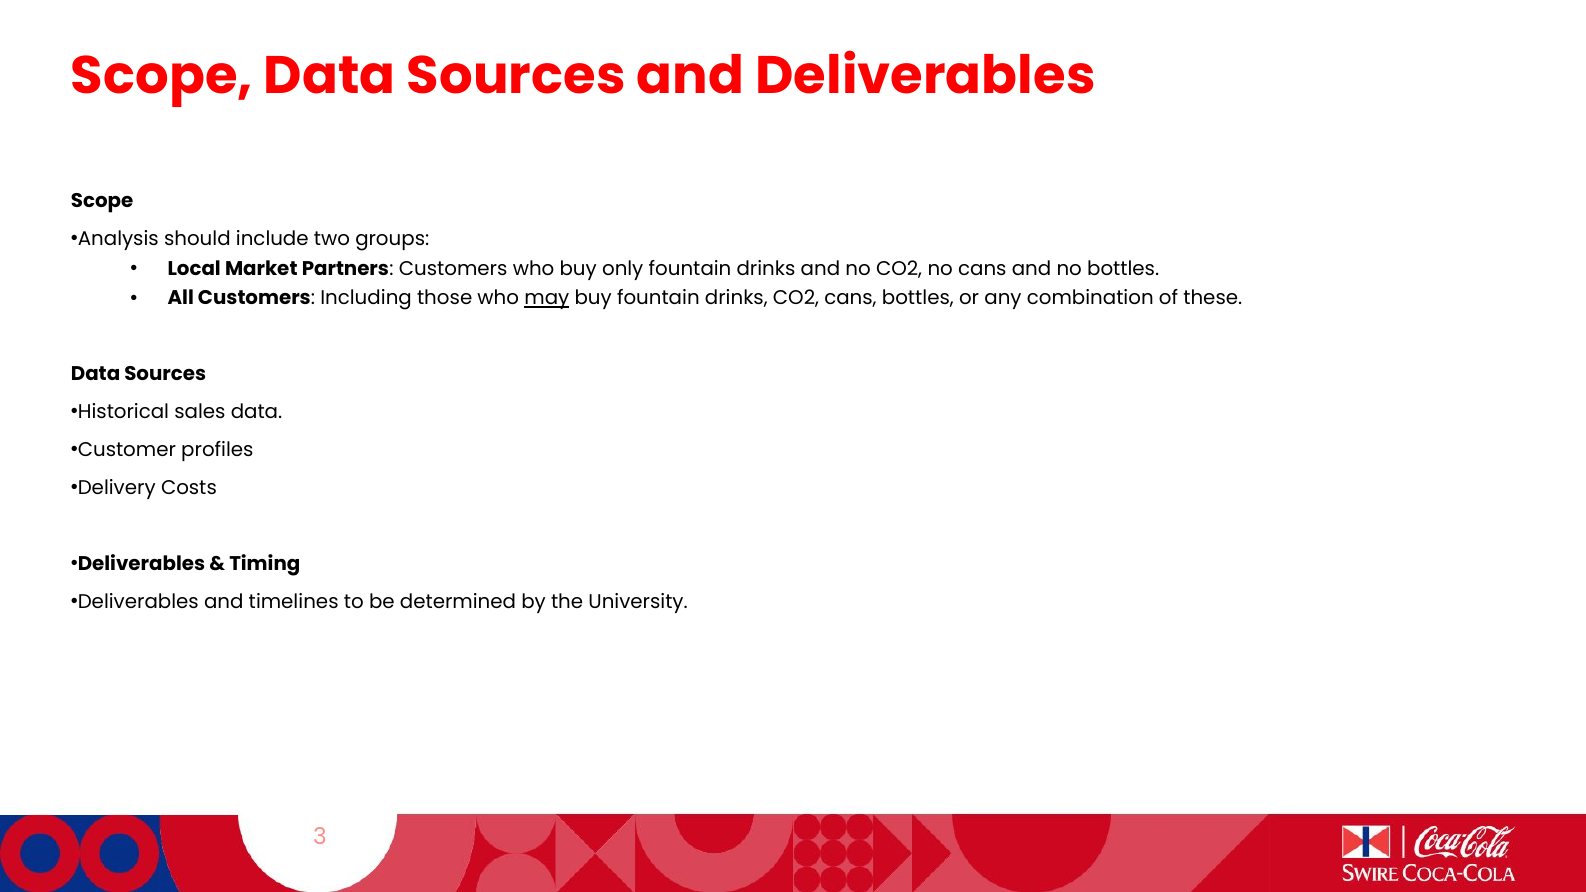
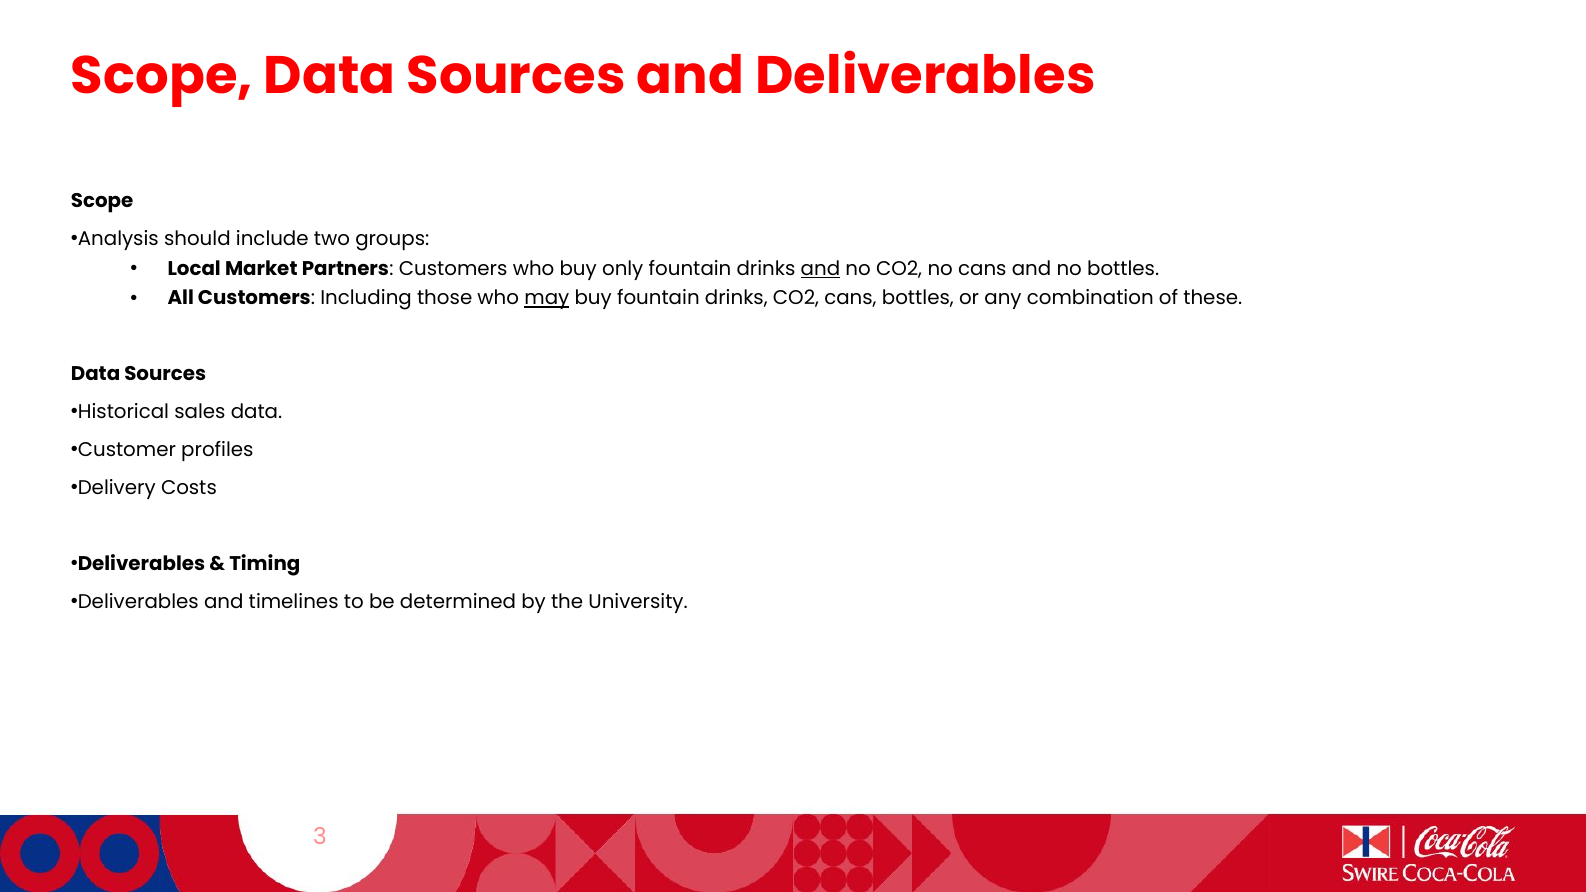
and underline: none -> present (820, 269)
